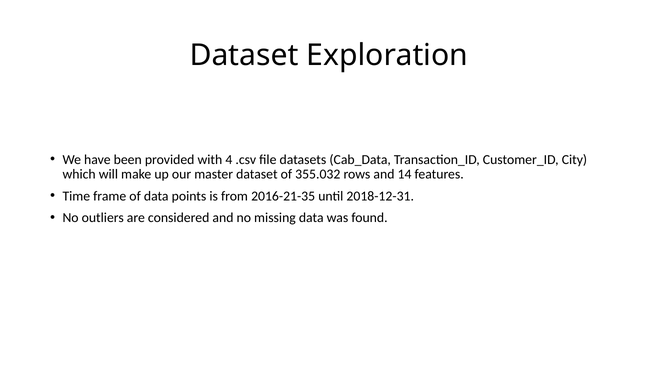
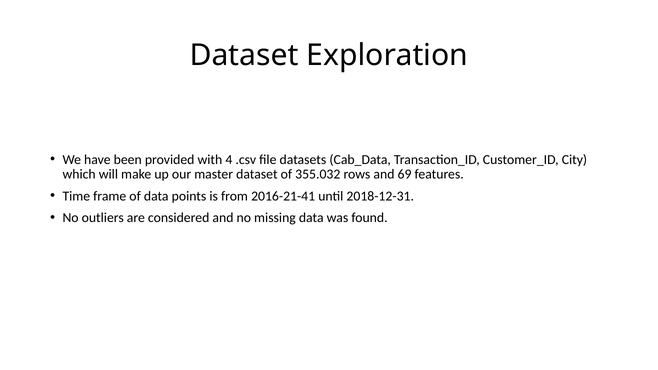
14: 14 -> 69 (404, 174)
2016-21-35: 2016-21-35 -> 2016-21-41 (283, 196)
